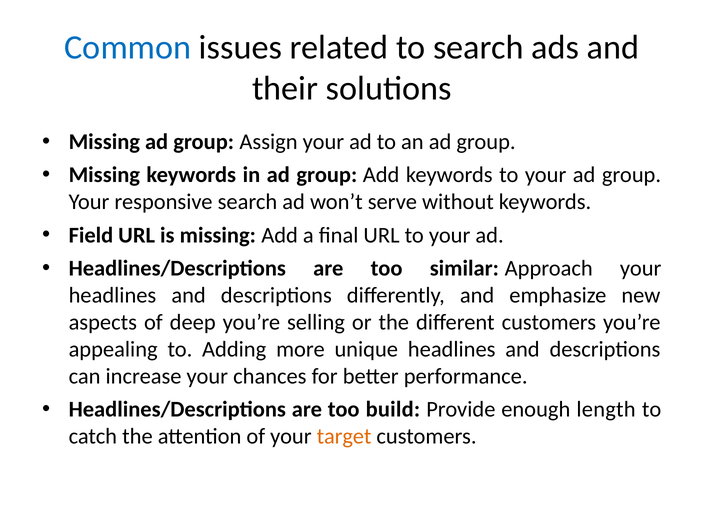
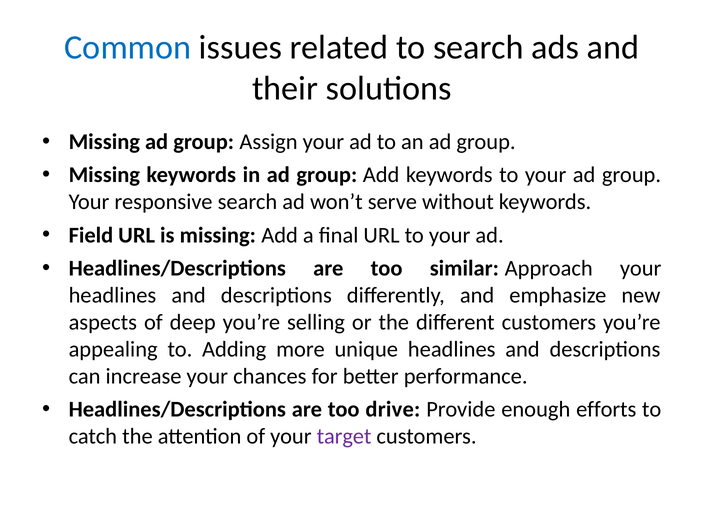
build: build -> drive (393, 410)
length: length -> efforts (606, 410)
target colour: orange -> purple (344, 437)
